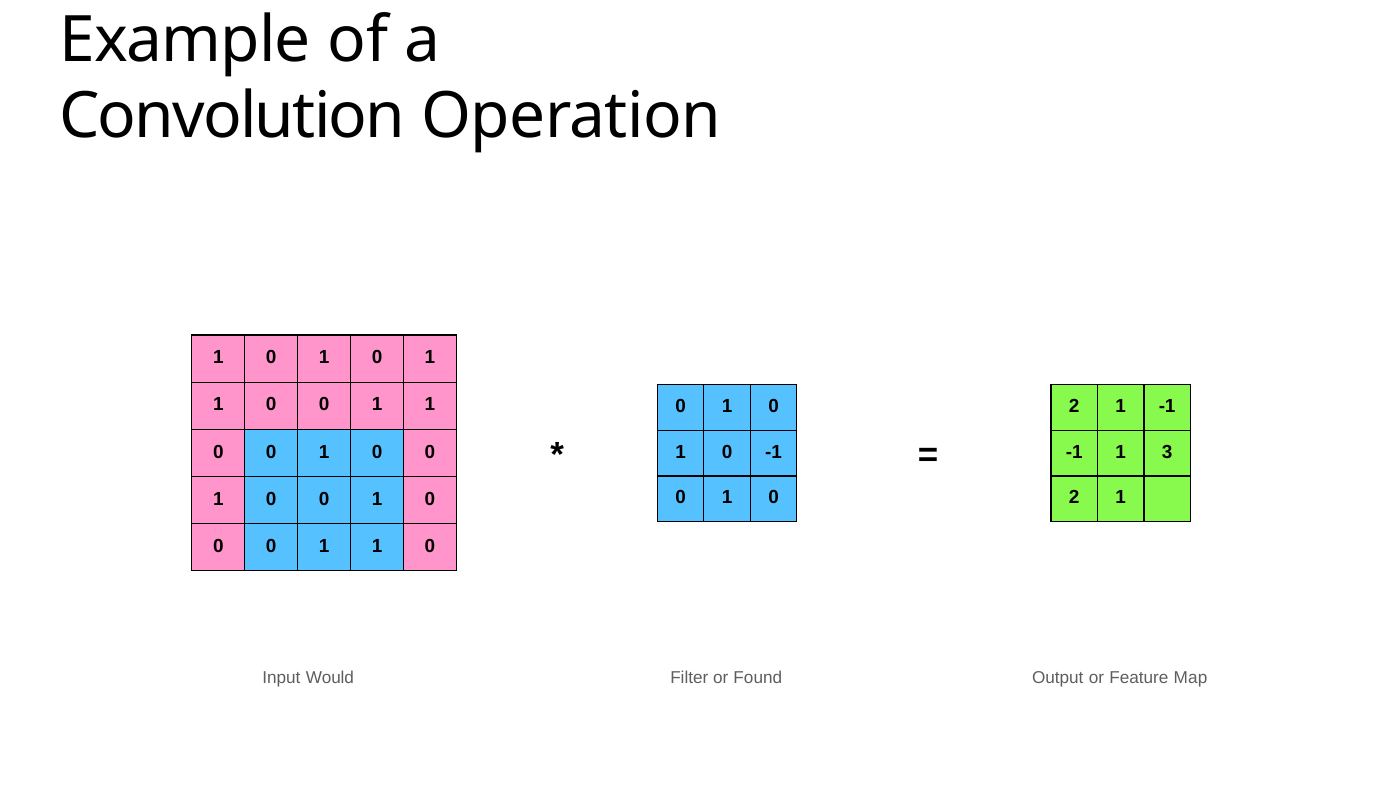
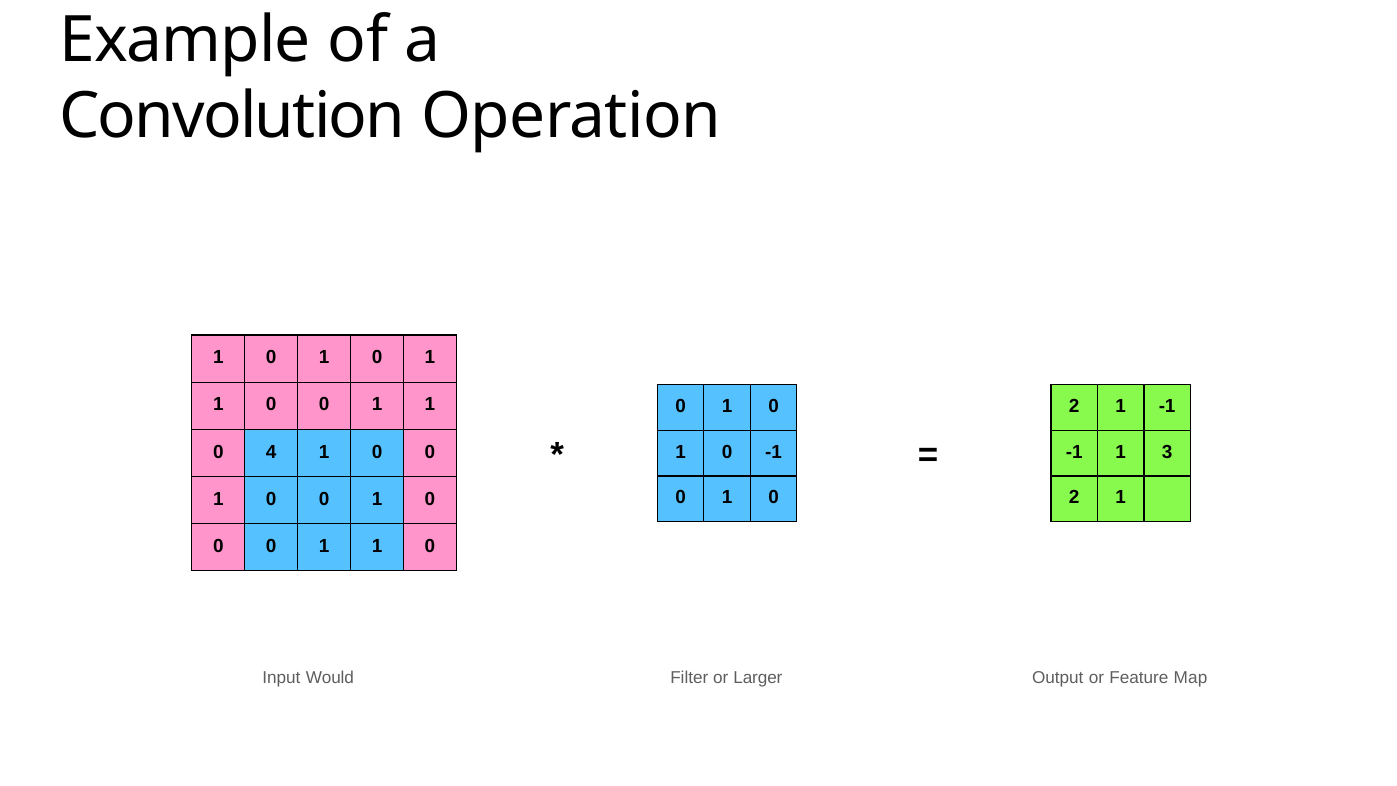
0: 0 -> 4 (271, 452)
Found: Found -> Larger (758, 678)
